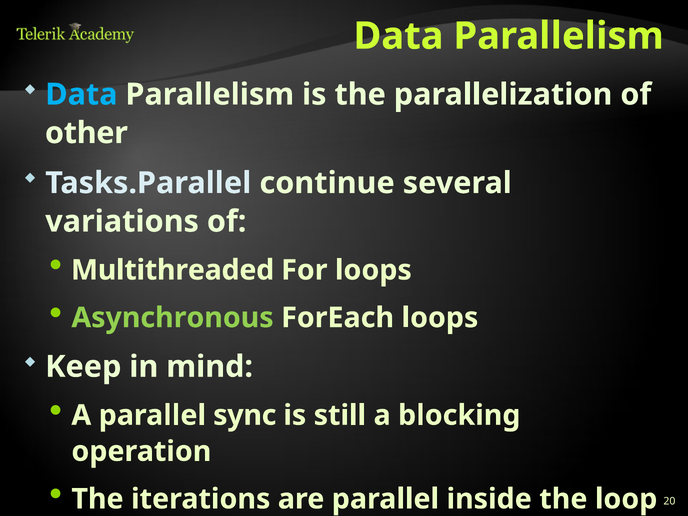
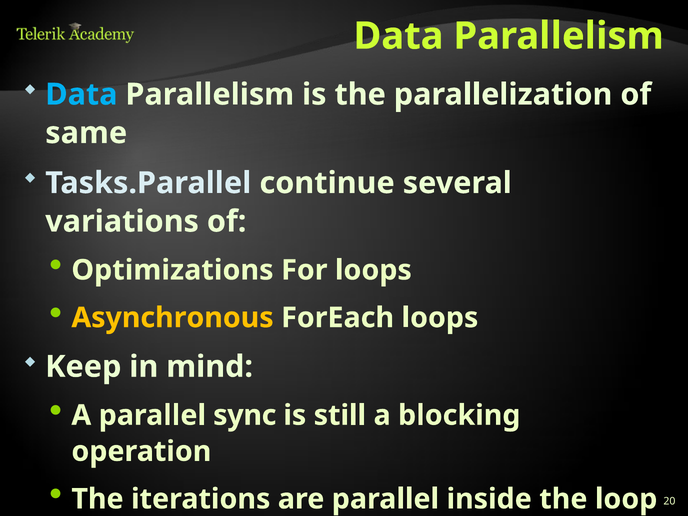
other: other -> same (86, 133)
Multithreaded: Multithreaded -> Optimizations (172, 270)
Asynchronous colour: light green -> yellow (173, 318)
